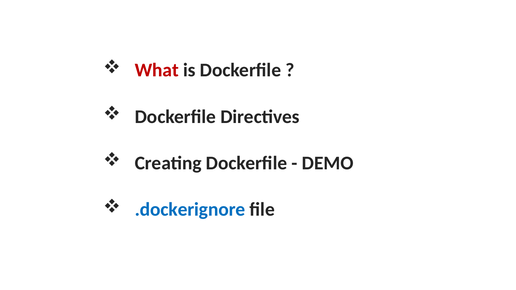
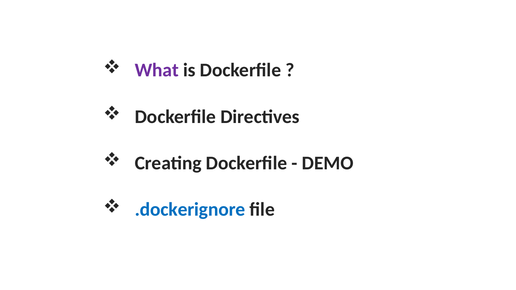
What colour: red -> purple (157, 70)
